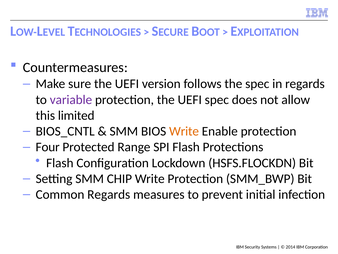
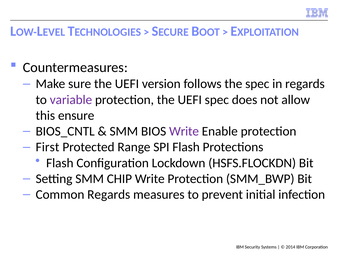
limited: limited -> ensure (76, 115)
Write colour: orange -> purple (184, 131)
Four: Four -> First (48, 147)
